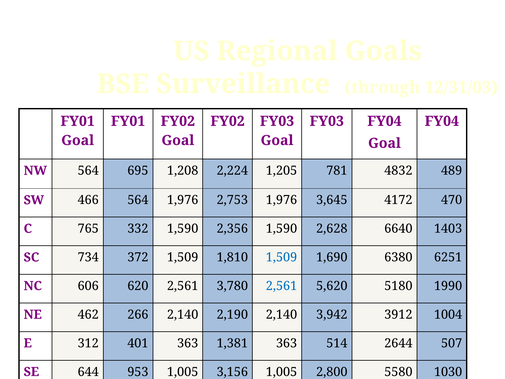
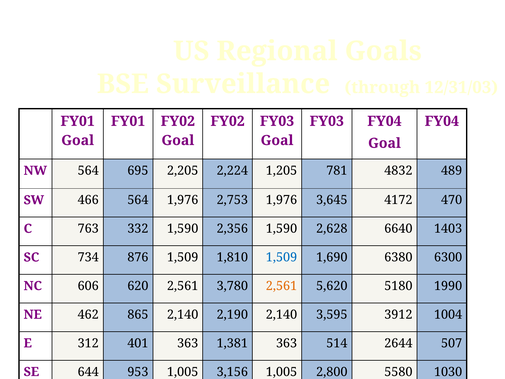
1,208: 1,208 -> 2,205 (183, 170)
765: 765 -> 763 (88, 229)
372: 372 -> 876 (138, 257)
6251: 6251 -> 6300 (448, 257)
2,561 colour: blue -> orange (282, 286)
266: 266 -> 865 (138, 314)
3,942: 3,942 -> 3,595 (332, 314)
